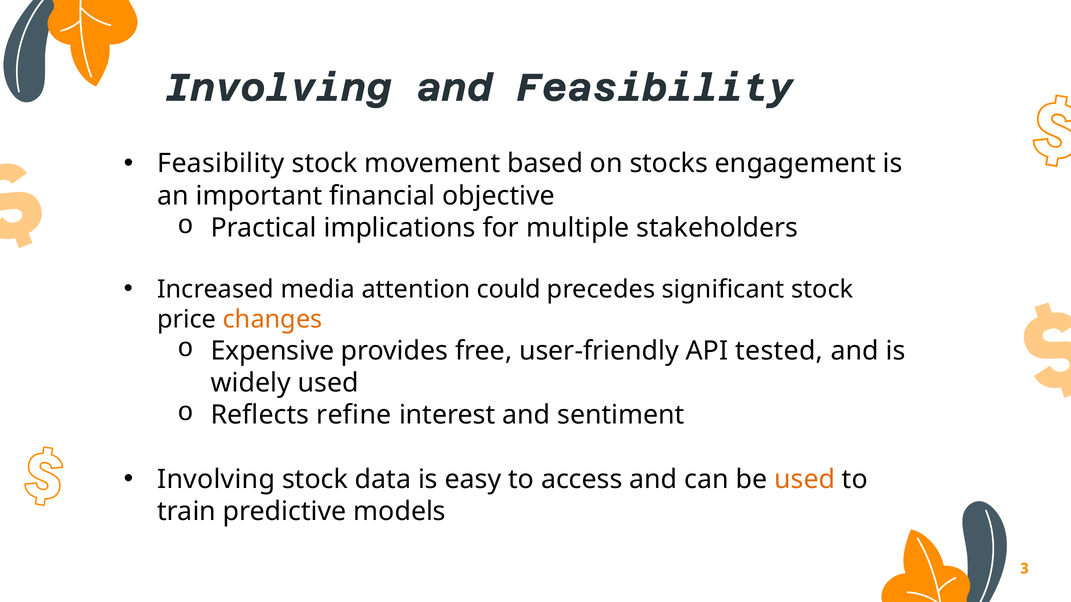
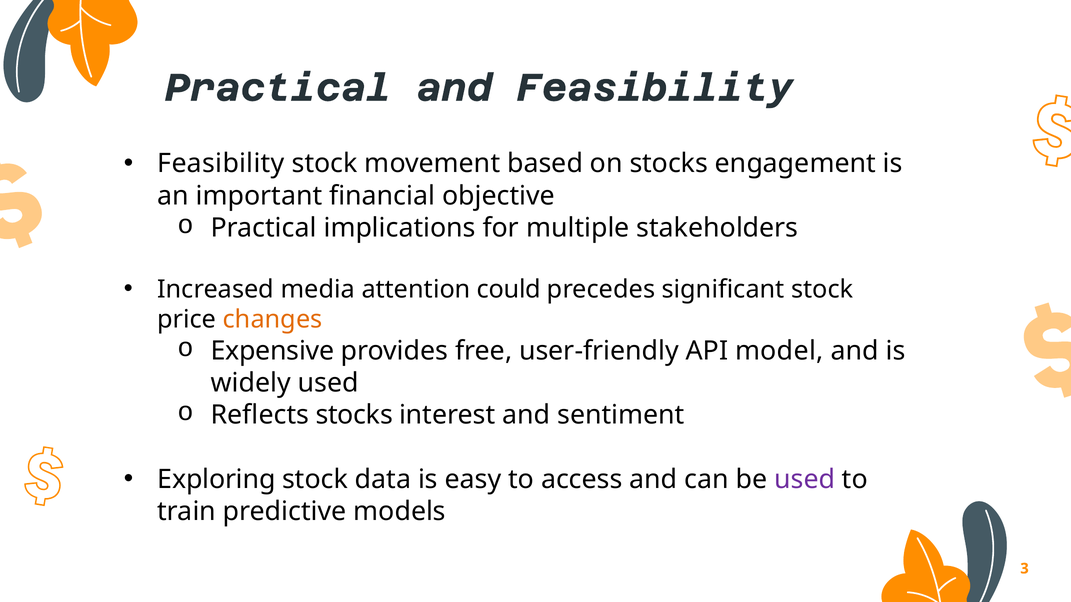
Involving: Involving -> Practical (278, 88)
tested: tested -> model (779, 351)
Reflects refine: refine -> stocks (354, 415)
Involving: Involving -> Exploring (216, 480)
used colour: orange -> purple (805, 480)
